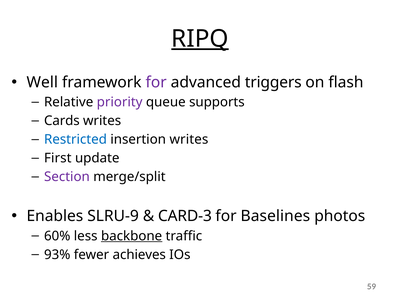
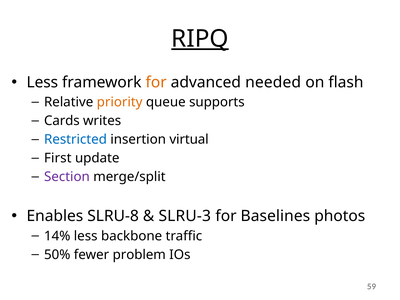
Well: Well -> Less (42, 82)
for colour: purple -> orange (156, 82)
triggers: triggers -> needed (273, 82)
priority colour: purple -> orange (120, 102)
insertion writes: writes -> virtual (189, 140)
SLRU-9: SLRU-9 -> SLRU-8 (113, 216)
CARD-3: CARD-3 -> SLRU-3 (185, 216)
60%: 60% -> 14% (57, 236)
backbone underline: present -> none (132, 236)
93%: 93% -> 50% (57, 255)
achieves: achieves -> problem (139, 255)
